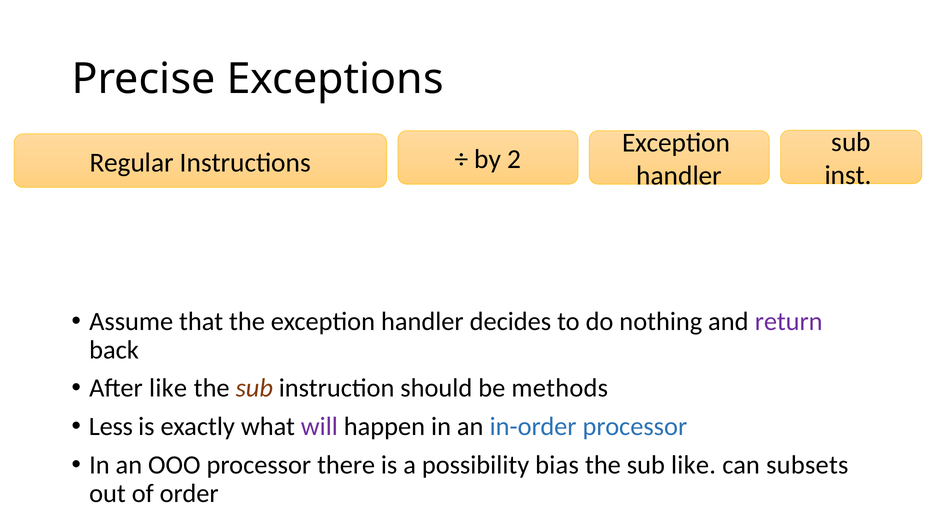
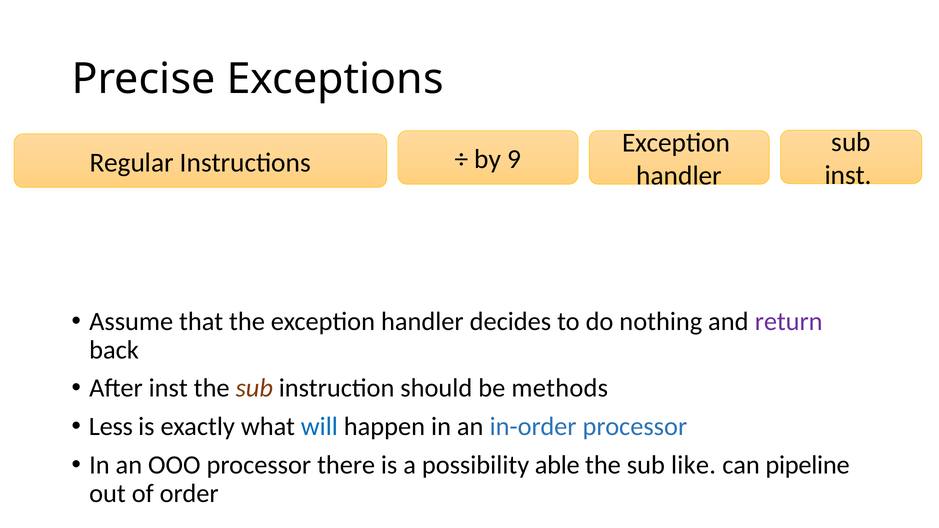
2: 2 -> 9 (514, 159)
After like: like -> inst (168, 388)
will colour: purple -> blue (319, 427)
bias: bias -> able (557, 465)
subsets: subsets -> pipeline (808, 465)
